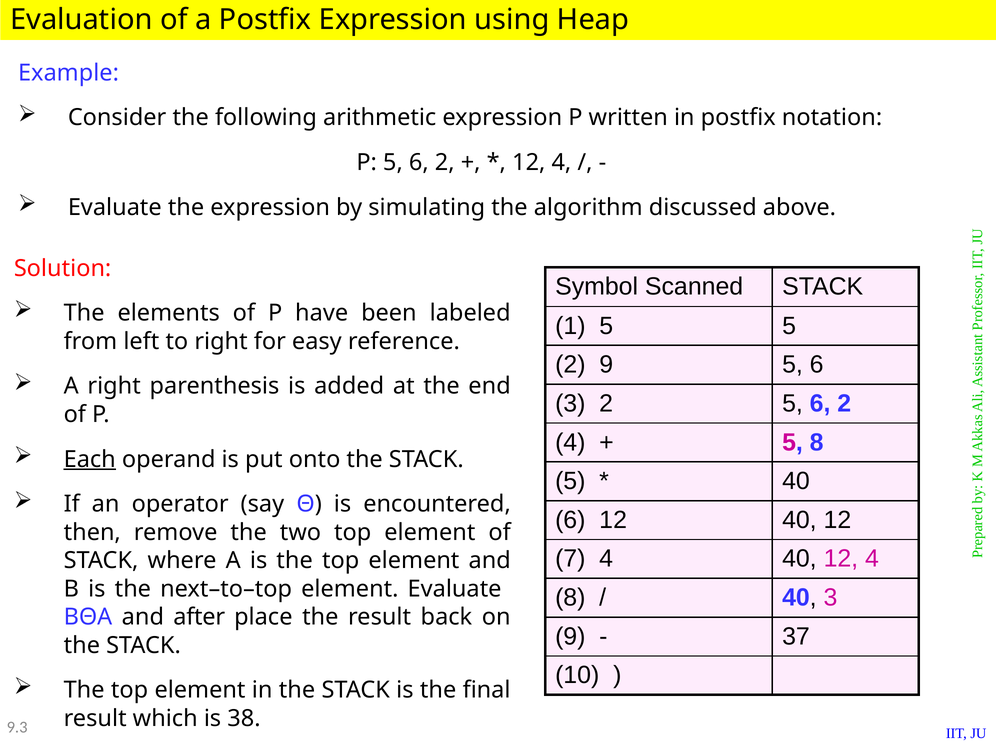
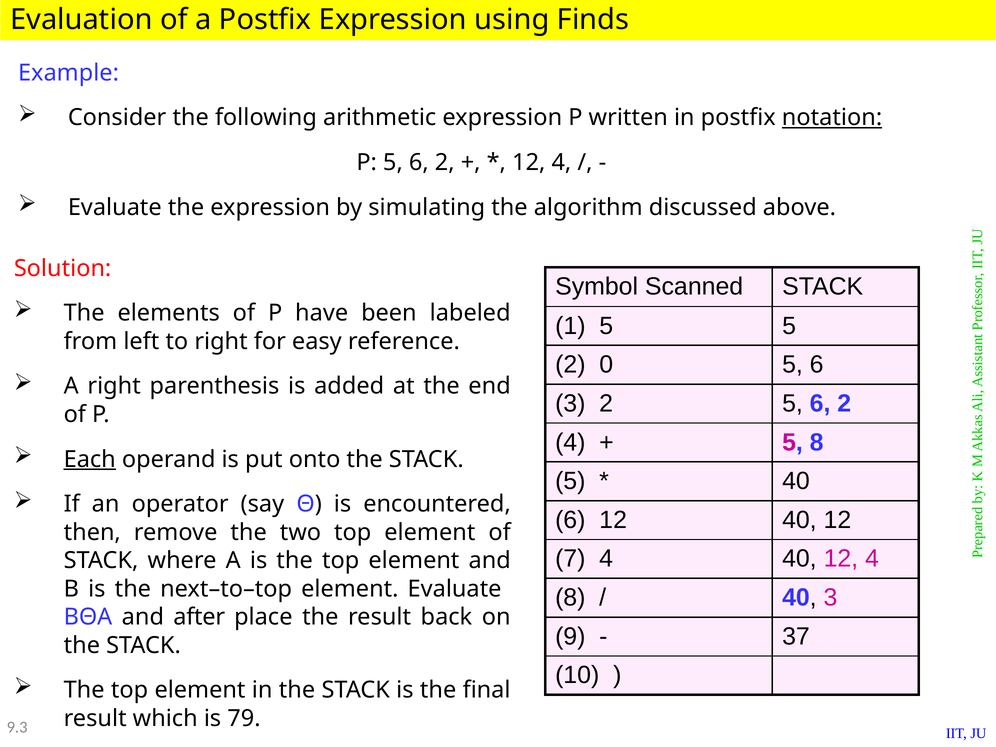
Heap: Heap -> Finds (593, 20)
notation underline: none -> present (832, 118)
2 9: 9 -> 0 (606, 365)
38: 38 -> 79 (244, 718)
